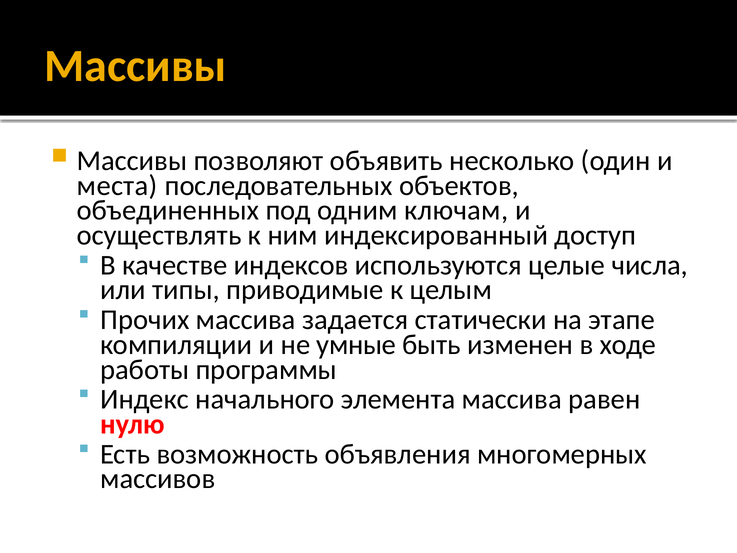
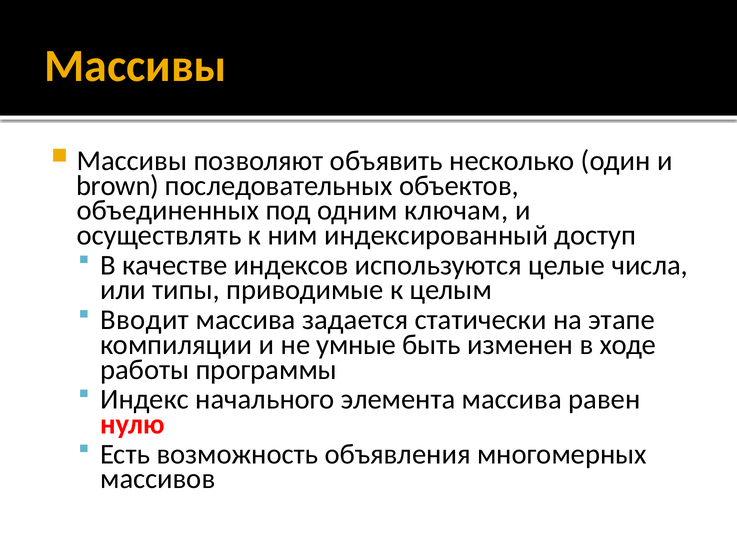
места: места -> brown (118, 186)
Прочих: Прочих -> Вводит (145, 320)
